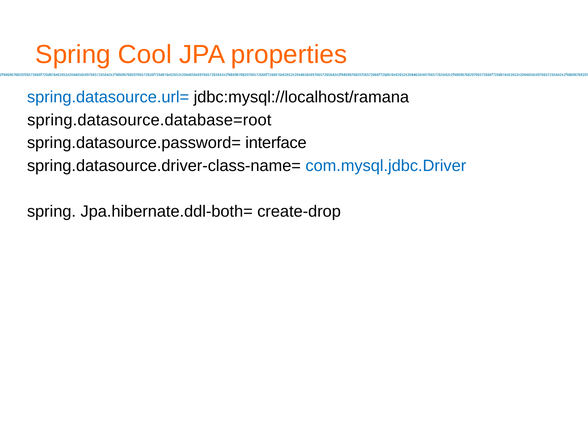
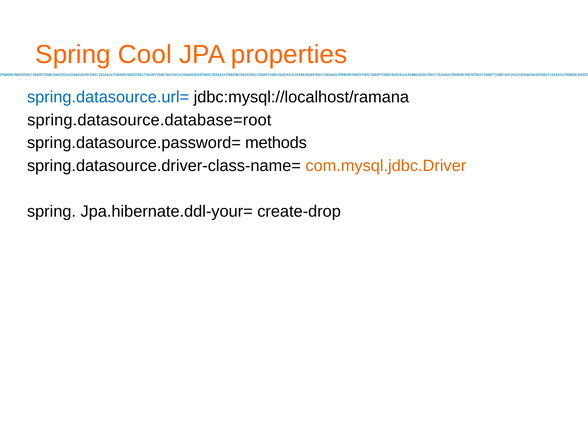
interface: interface -> methods (276, 143)
com.mysql.jdbc.Driver colour: blue -> orange (386, 166)
Jpa.hibernate.ddl-both=: Jpa.hibernate.ddl-both= -> Jpa.hibernate.ddl-your= (167, 212)
